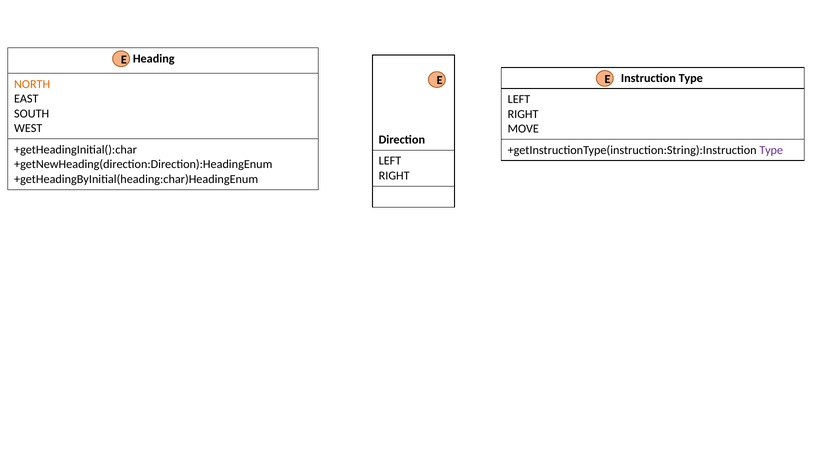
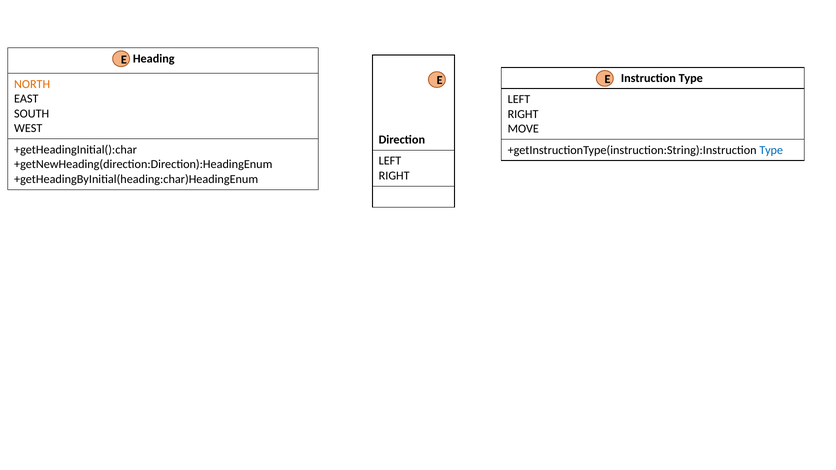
Type colour: purple -> blue (771, 150)
